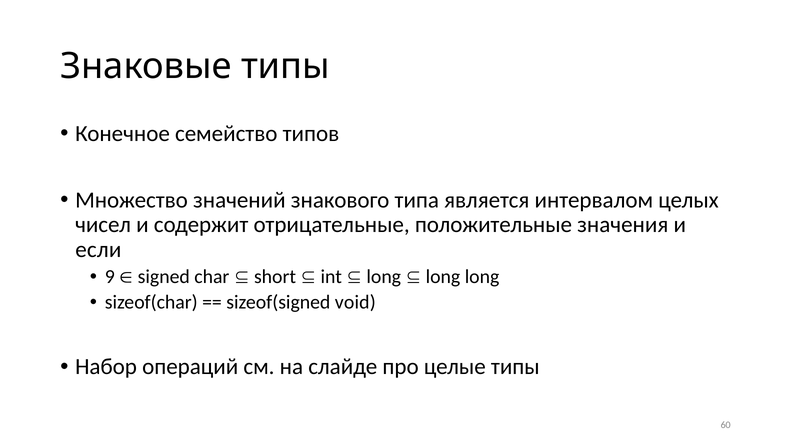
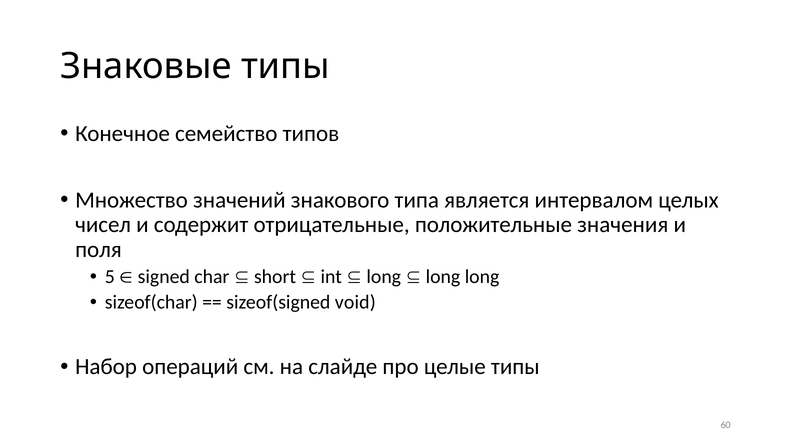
если: если -> поля (98, 250)
9: 9 -> 5 (110, 277)
